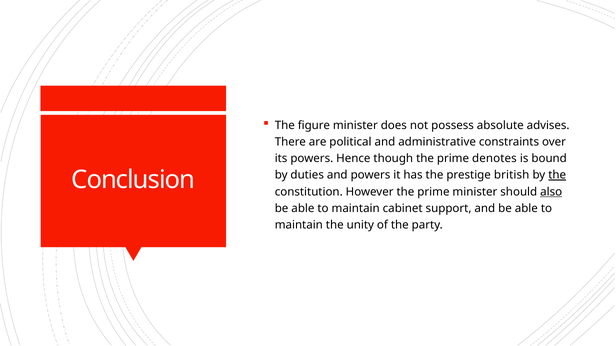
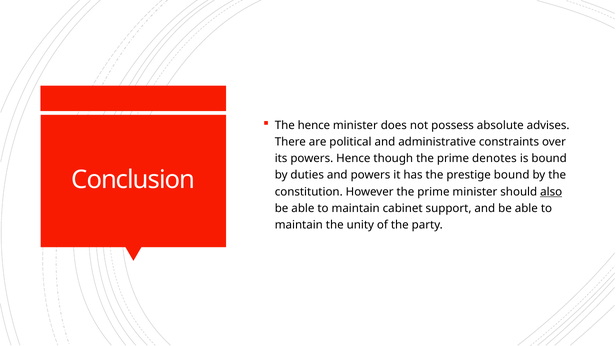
The figure: figure -> hence (314, 125)
prestige british: british -> bound (512, 175)
the underline: present -> none (557, 175)
